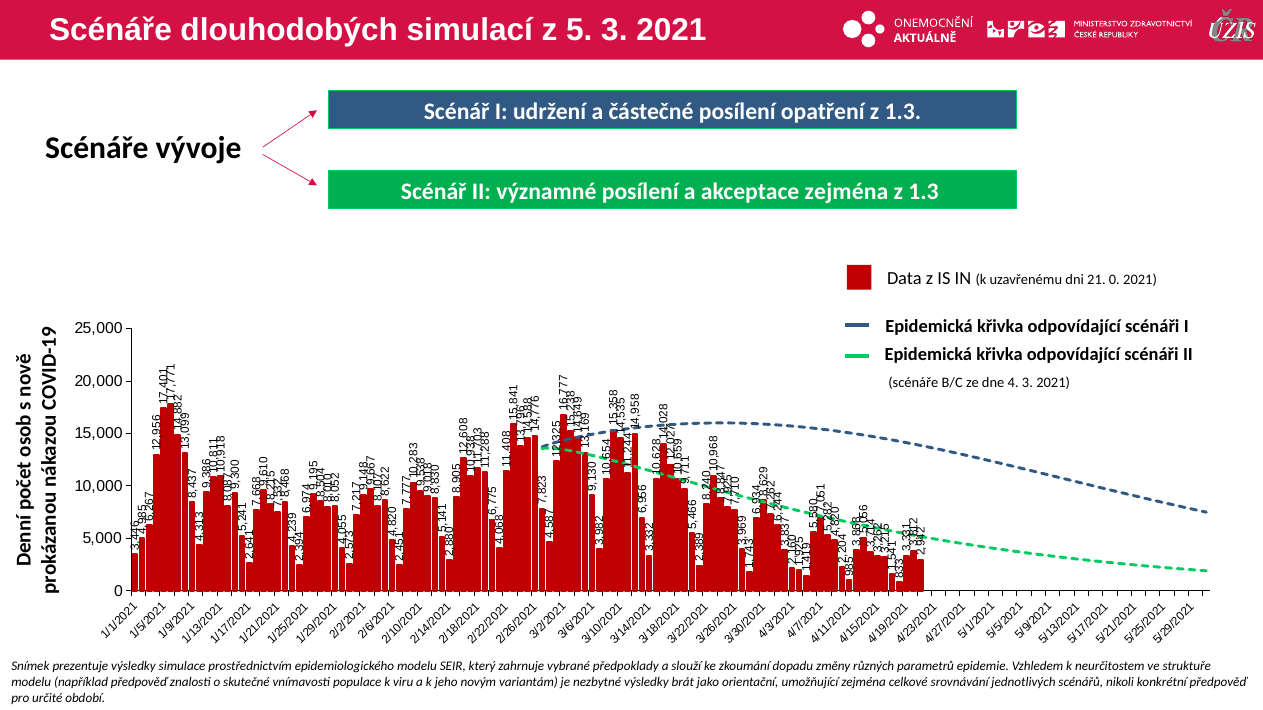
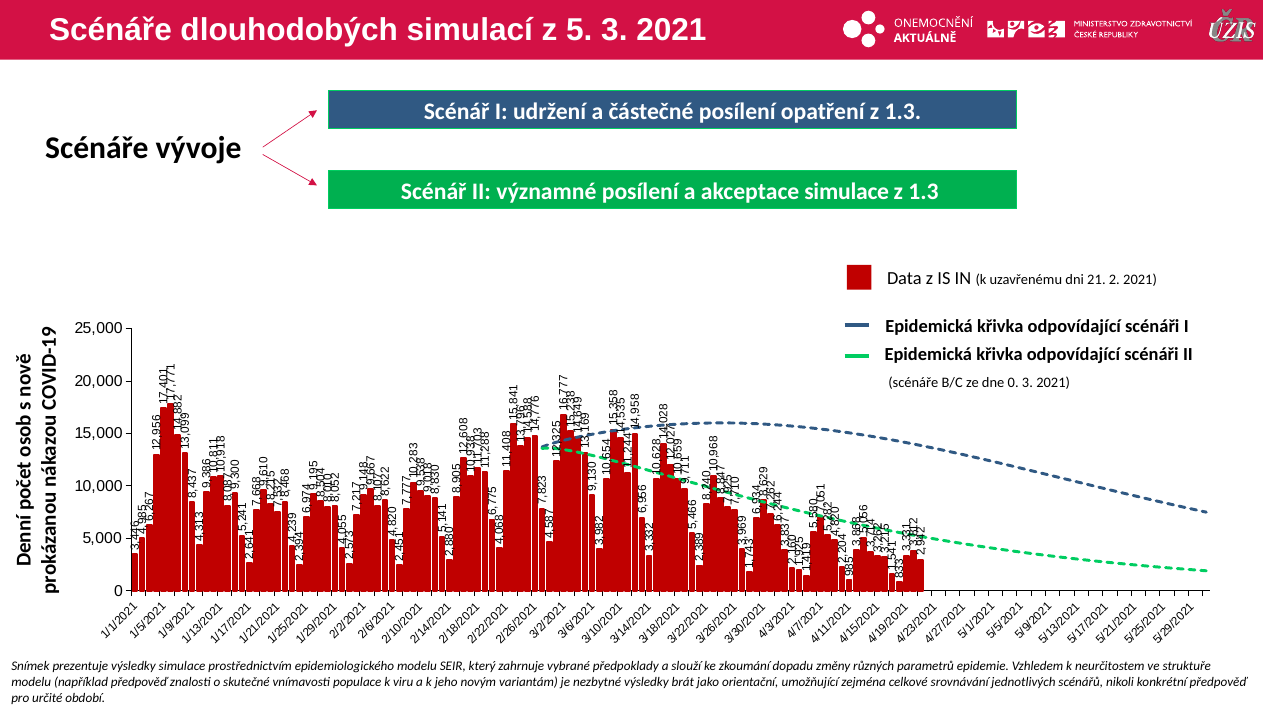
akceptace zejména: zejména -> simulace (847, 191)
21 0: 0 -> 2 (1114, 280)
dne 4: 4 -> 0 (1013, 383)
